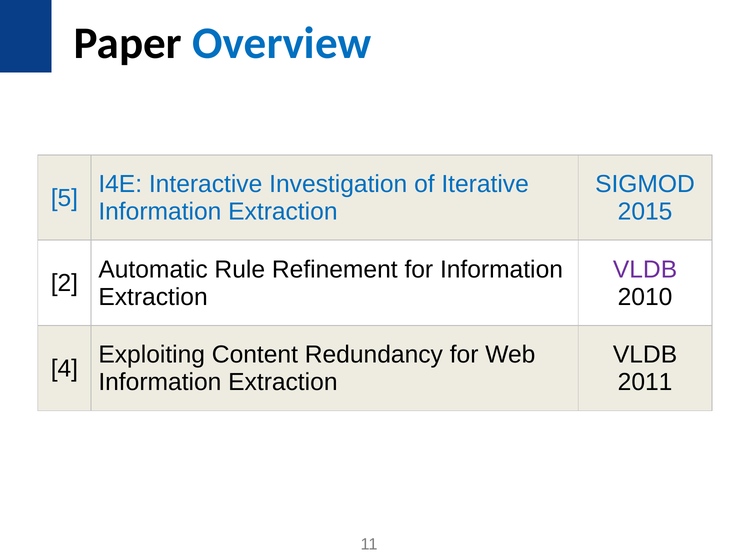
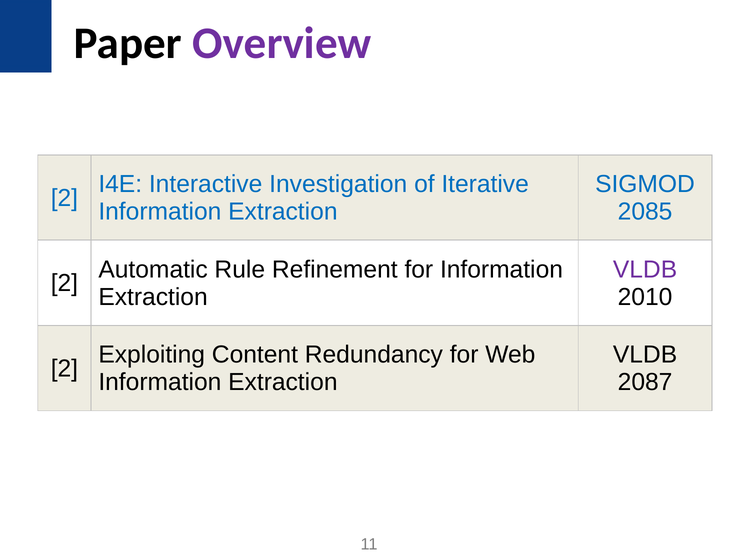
Overview colour: blue -> purple (282, 43)
5: 5 -> 2 (64, 198)
2015: 2015 -> 2085 (645, 211)
4: 4 -> 2 (64, 368)
2011: 2011 -> 2087 (645, 382)
